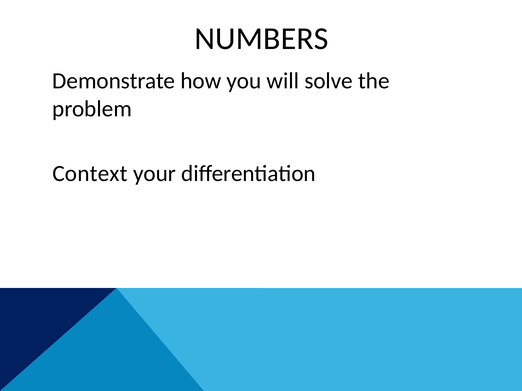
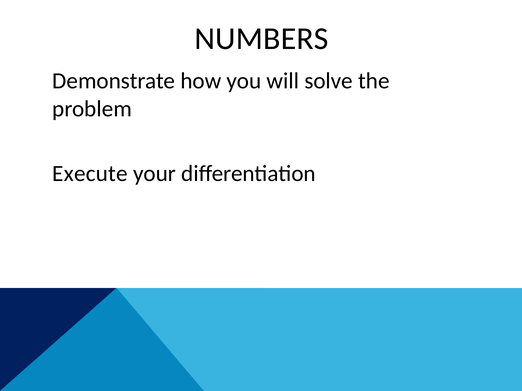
Context: Context -> Execute (90, 174)
